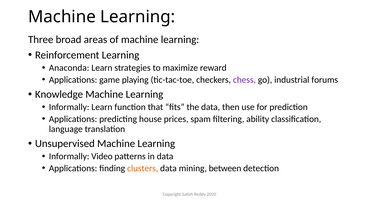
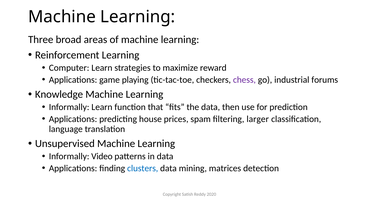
Anaconda: Anaconda -> Computer (69, 68)
ability: ability -> larger (258, 119)
clusters colour: orange -> blue (143, 168)
between: between -> matrices (225, 168)
